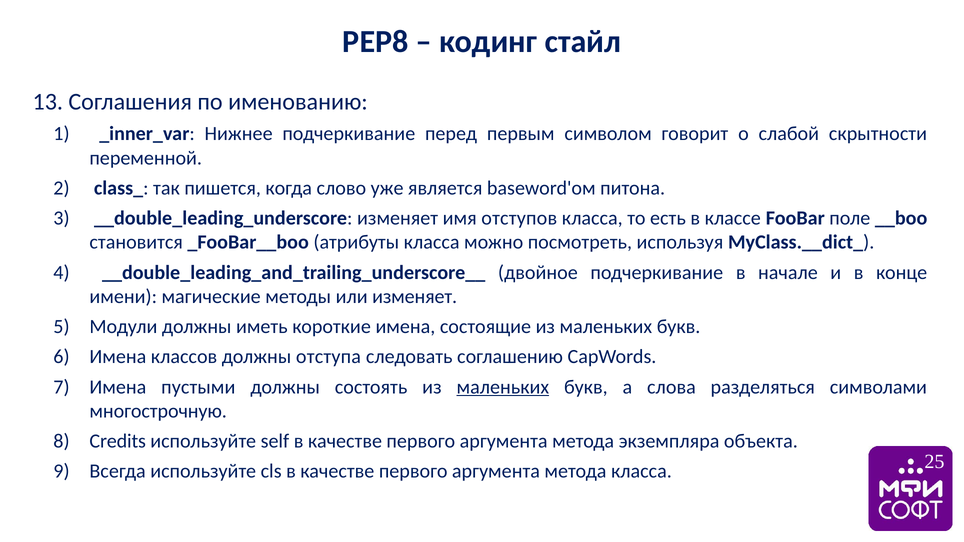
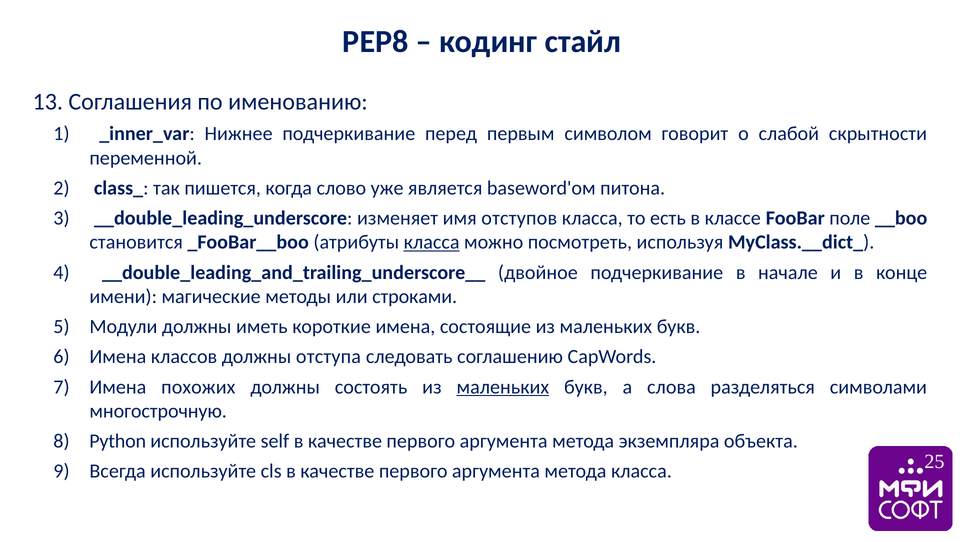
класса underline: none -> present (432, 242)
или изменяет: изменяет -> строками (415, 297)
пустыми: пустыми -> похожих (198, 387)
Credits: Credits -> Python (118, 441)
